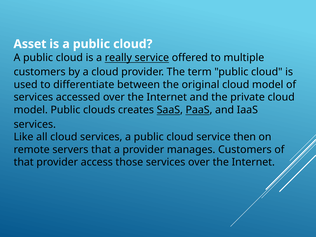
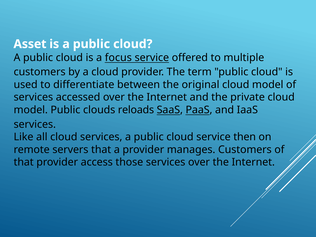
really: really -> focus (118, 58)
creates: creates -> reloads (136, 110)
